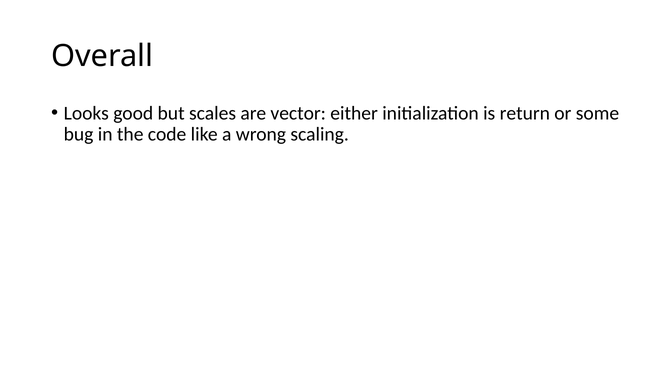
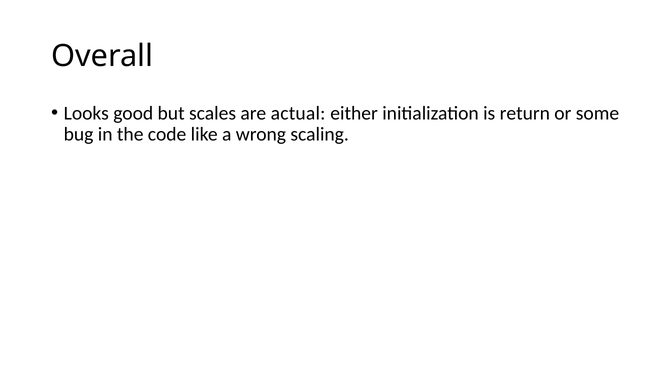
vector: vector -> actual (298, 113)
